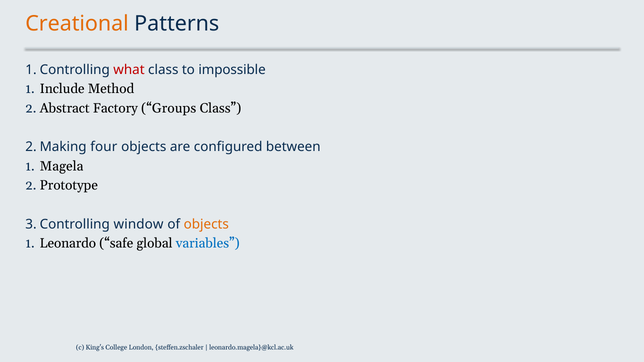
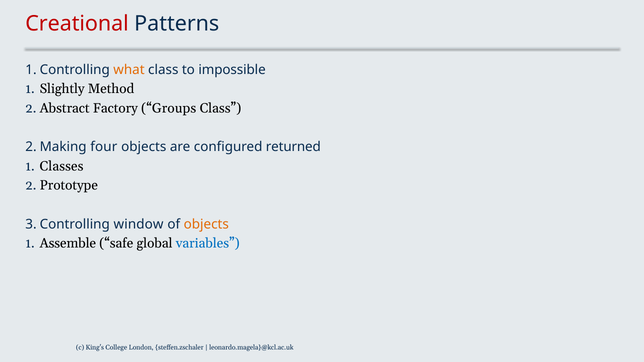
Creational colour: orange -> red (77, 24)
what colour: red -> orange (129, 70)
Include: Include -> Slightly (62, 89)
between: between -> returned (293, 147)
Magela: Magela -> Classes (62, 166)
Leonardo: Leonardo -> Assemble (68, 244)
